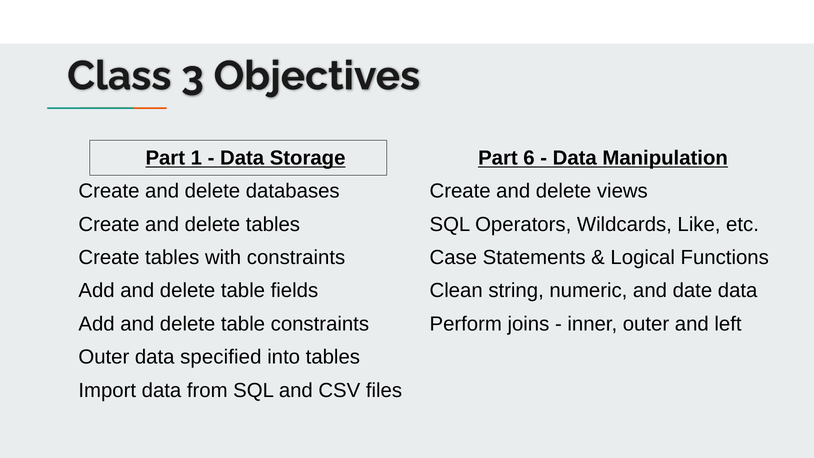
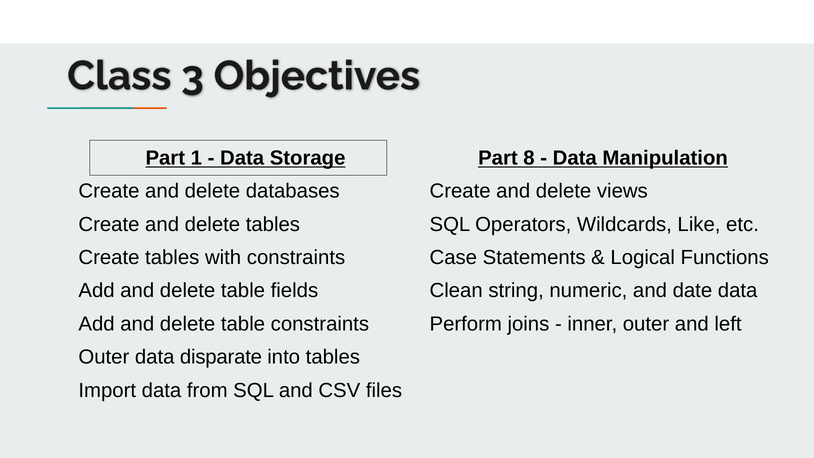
6: 6 -> 8 (529, 158)
specified: specified -> disparate (221, 357)
